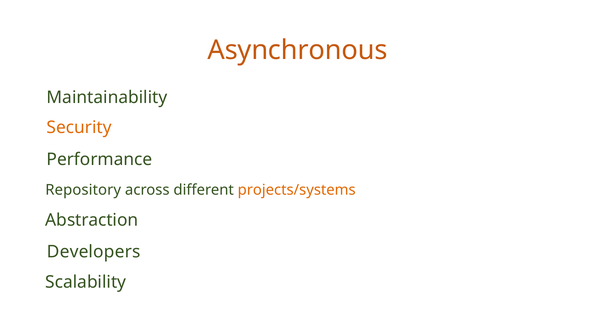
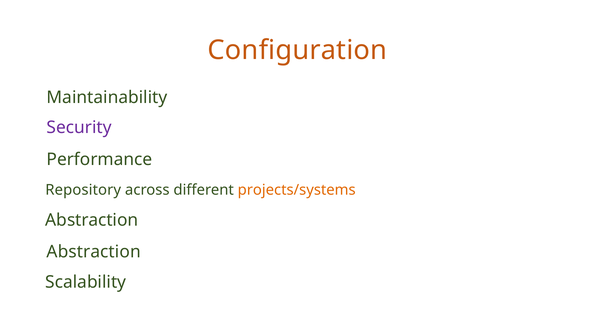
Asynchronous: Asynchronous -> Configuration (297, 50)
Security colour: orange -> purple (79, 127)
Developers: Developers -> Abstraction (94, 252)
